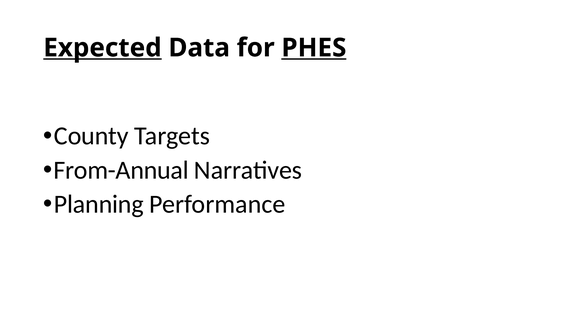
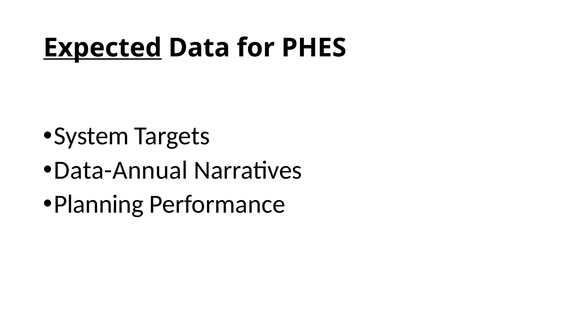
PHES underline: present -> none (314, 48)
County: County -> System (91, 136)
From-Annual: From-Annual -> Data-Annual (121, 170)
